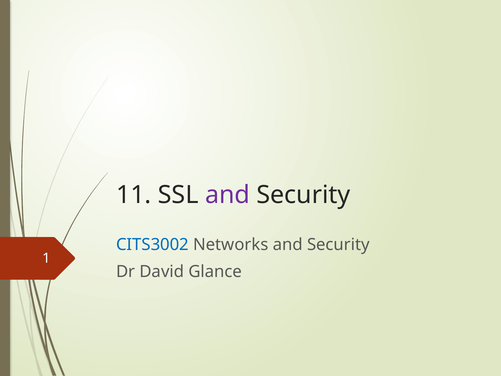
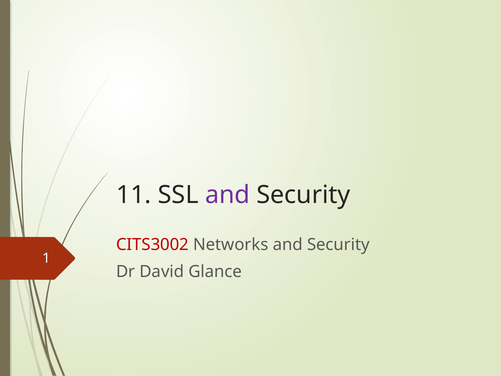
CITS3002 colour: blue -> red (152, 245)
